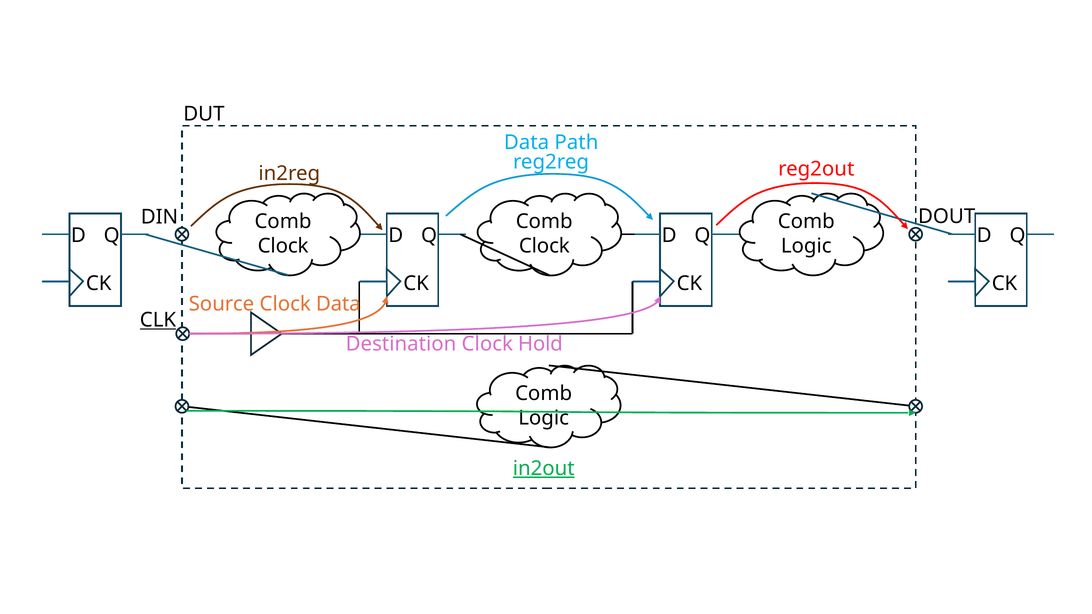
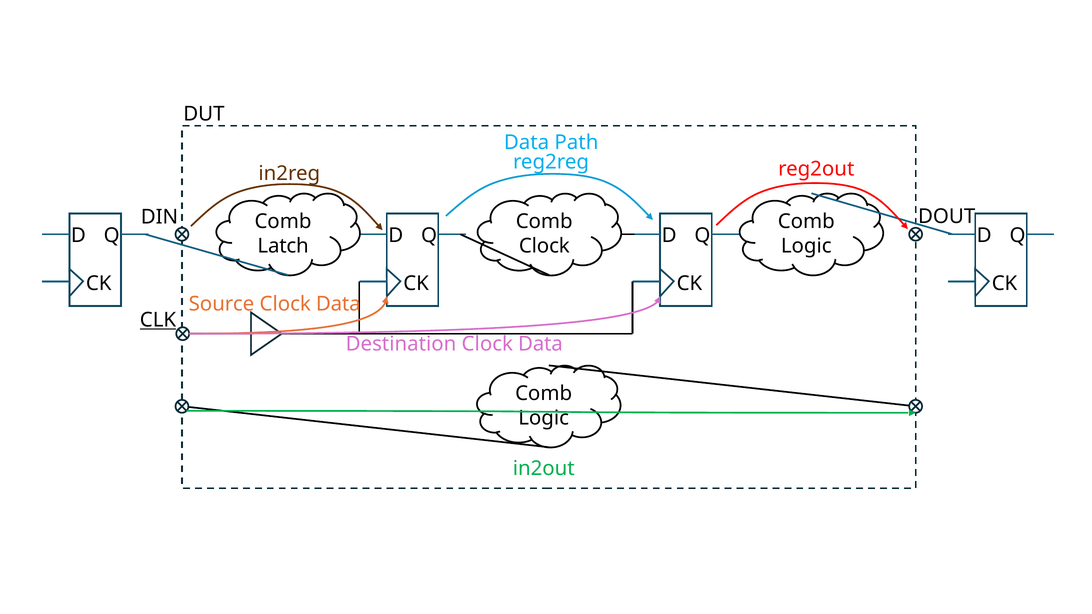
Clock: Clock -> Latch (283, 246)
Destination Clock Hold: Hold -> Data (540, 344)
in2out underline: present -> none (544, 469)
